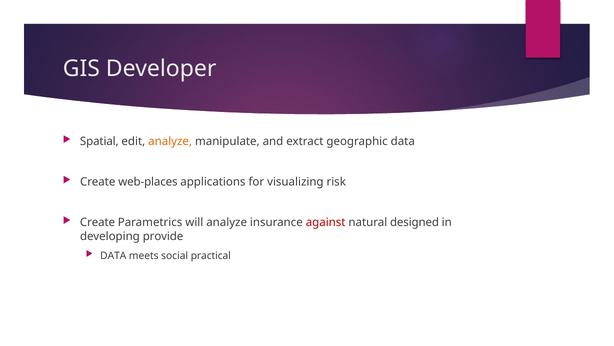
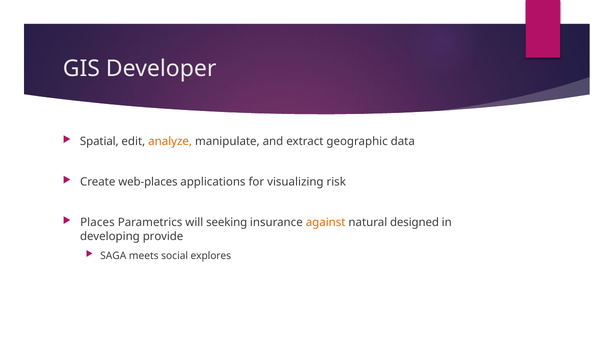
Create: Create -> Places (97, 222)
will analyze: analyze -> seeking (227, 222)
against colour: red -> orange (326, 222)
DATA: DATA -> SAGA (113, 255)
practical: practical -> explores (211, 255)
